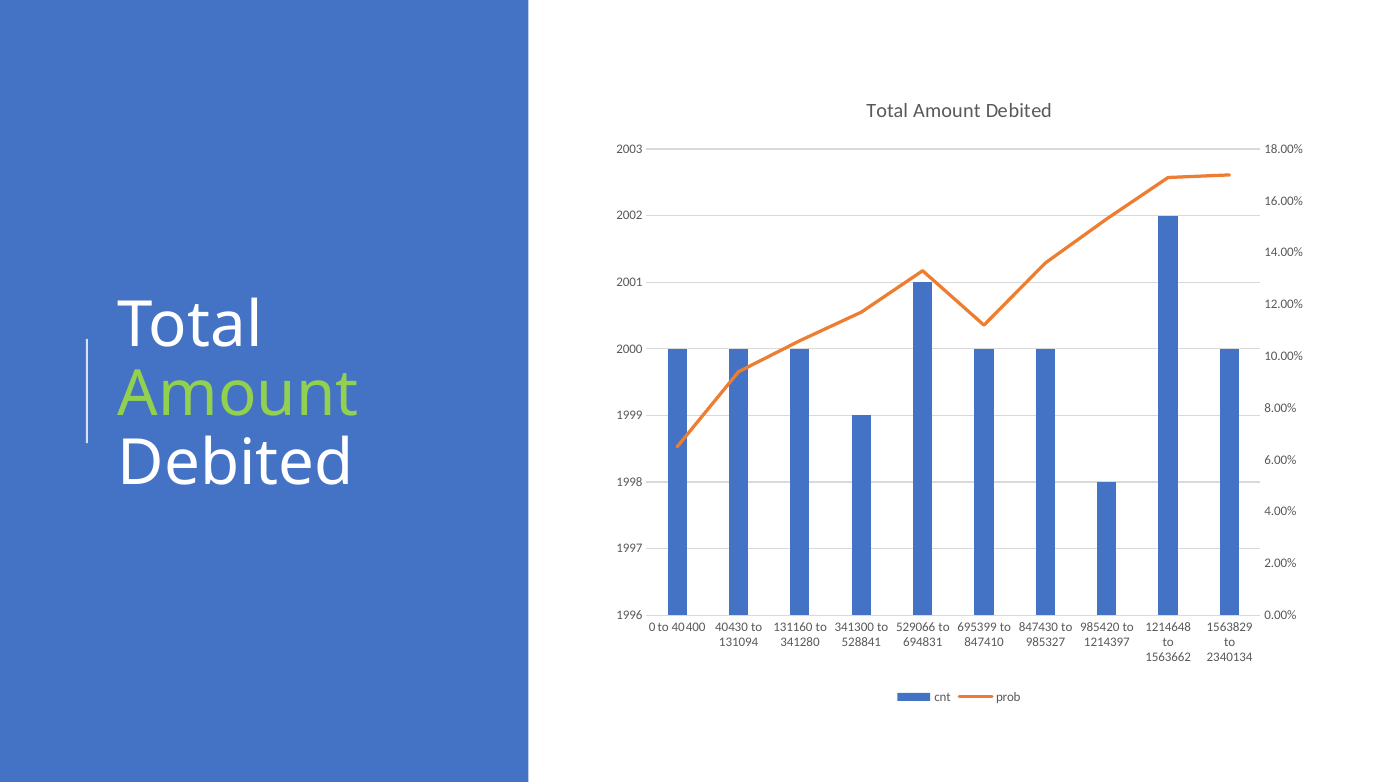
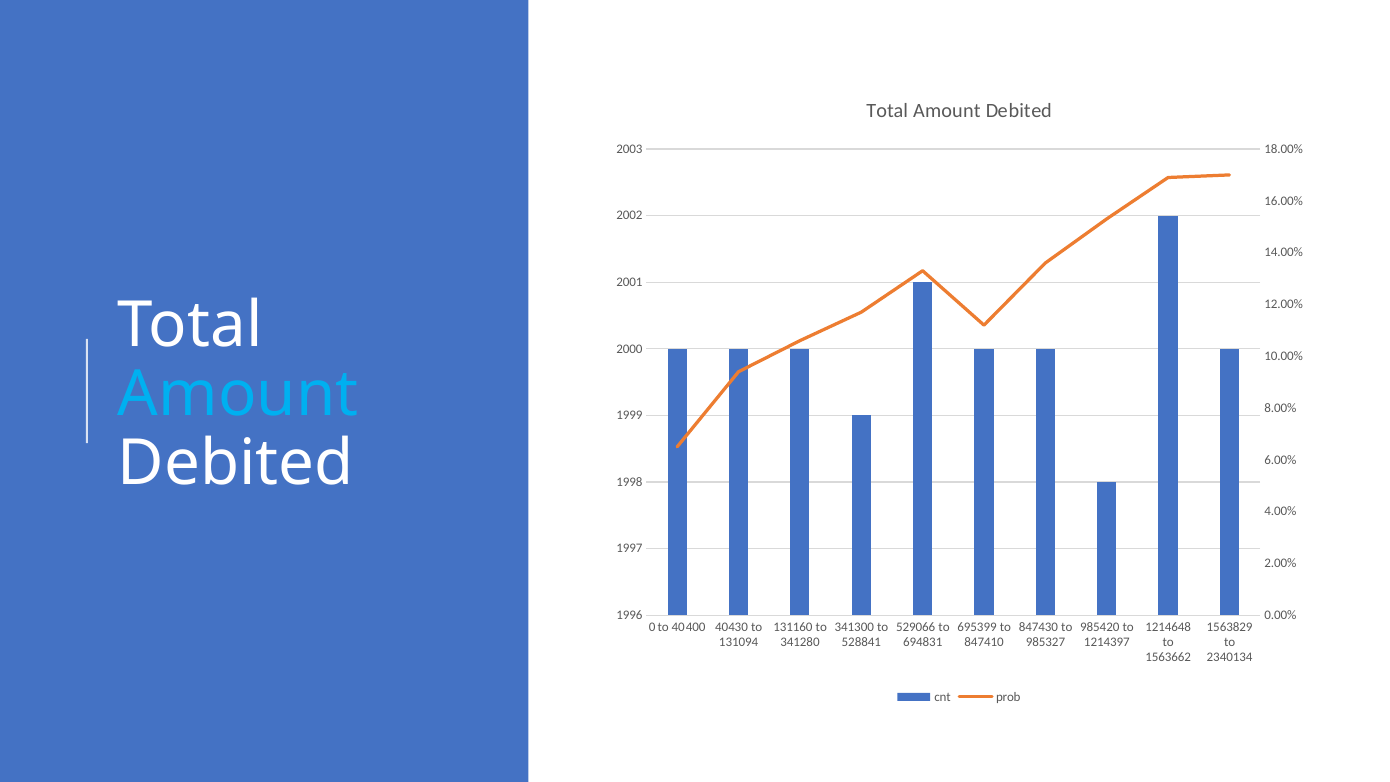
Amount colour: light green -> light blue (238, 394)
